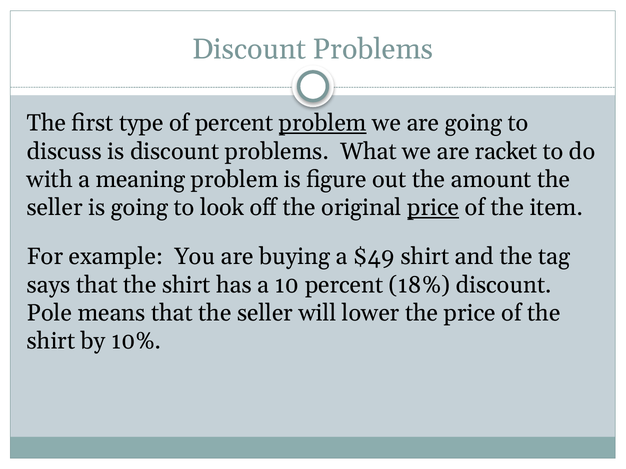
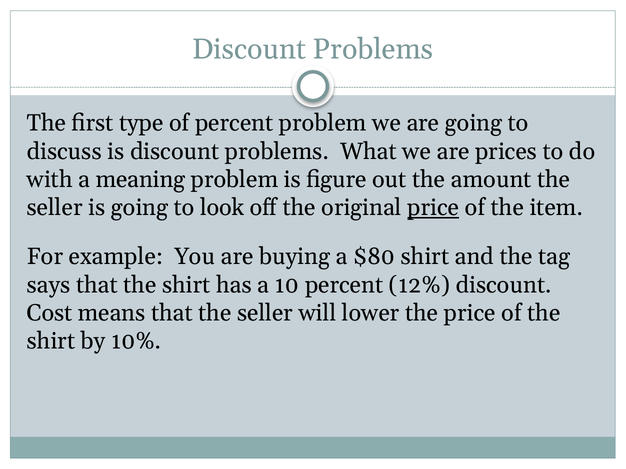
problem underline: present -> none (323, 123)
racket: racket -> prices (506, 152)
$49: $49 -> $80 (374, 257)
18%: 18% -> 12% (419, 285)
Pole: Pole -> Cost (50, 313)
